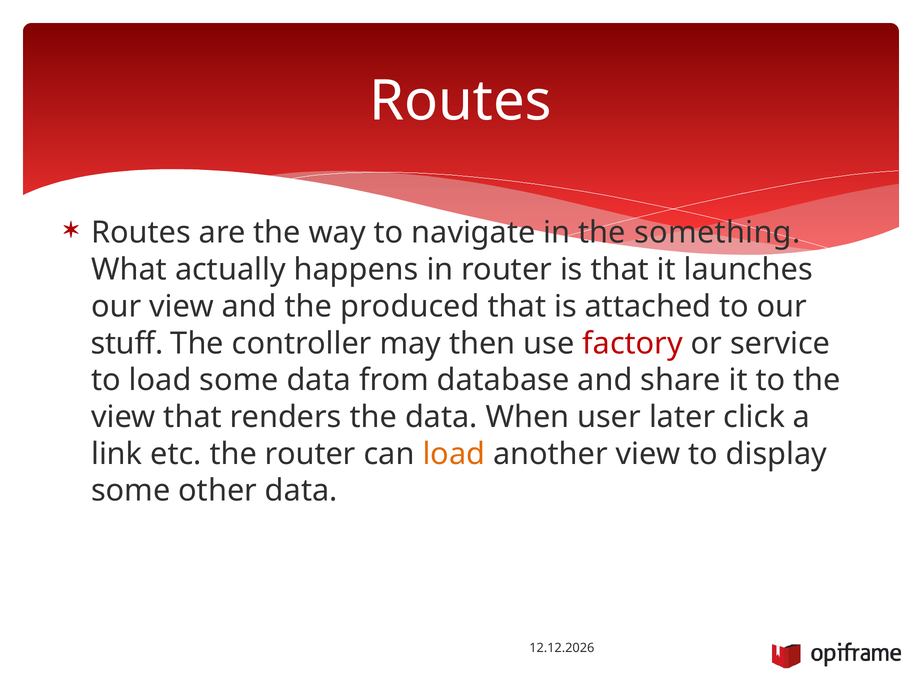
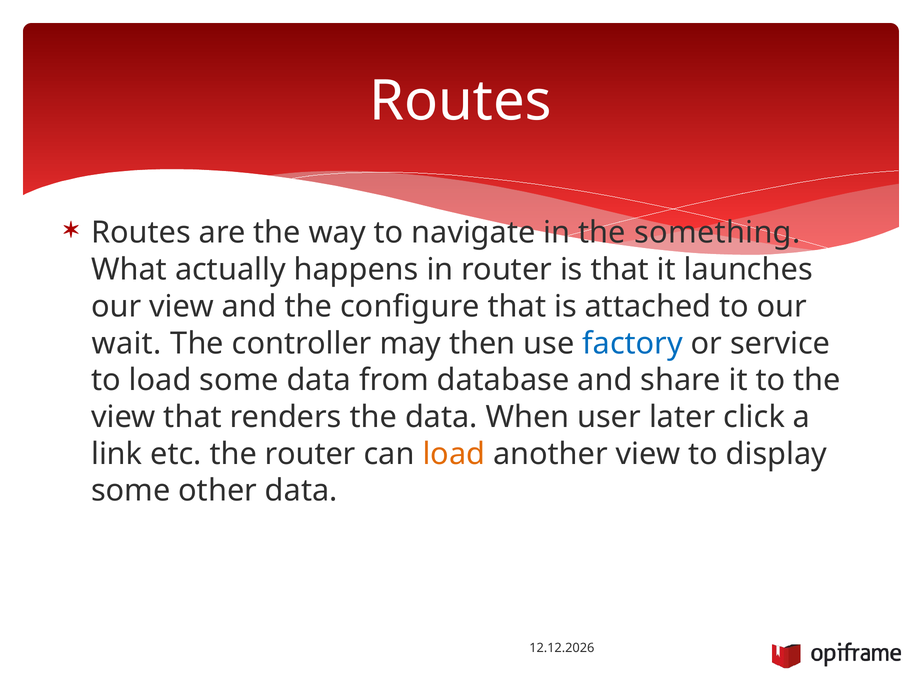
produced: produced -> configure (410, 306)
stuff: stuff -> wait (127, 343)
factory colour: red -> blue (633, 343)
